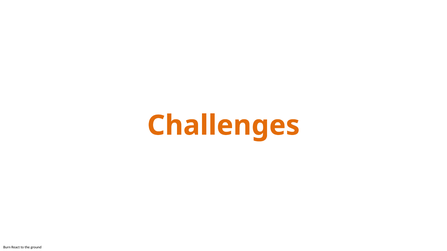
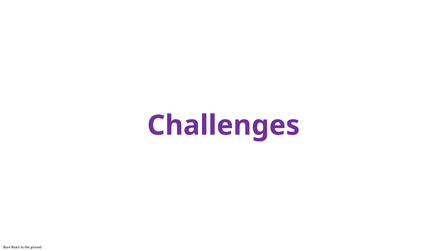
Challenges colour: orange -> purple (223, 126)
